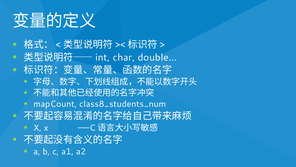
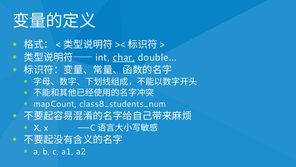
char underline: none -> present (124, 57)
